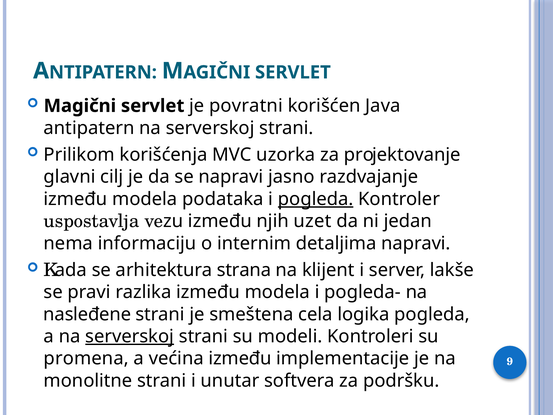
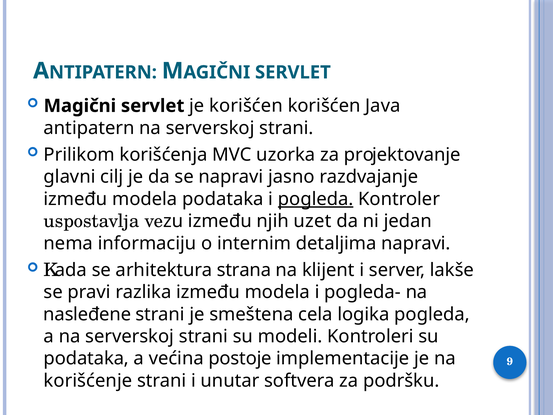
je povratni: povratni -> korišćen (246, 106)
serverskoj underline: present -> none (130, 336)
promena: promena -> podataka (86, 358)
većina između: između -> postoje (240, 358)
monolitne: monolitne -> korišćenje (88, 380)
